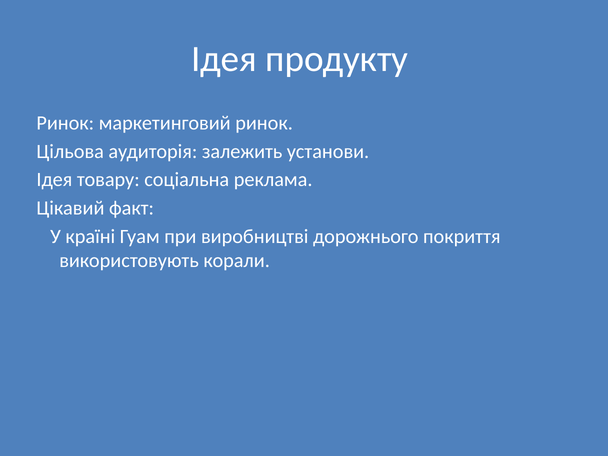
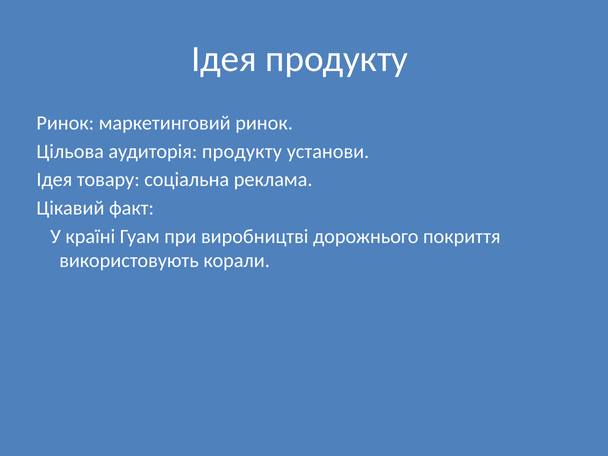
аудиторія залежить: залежить -> продукту (242, 151)
